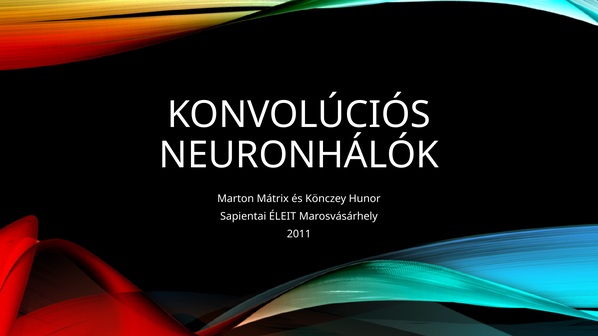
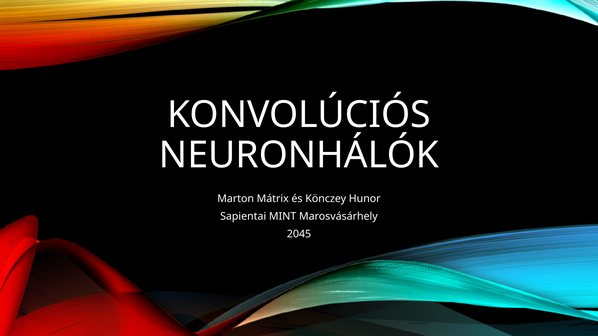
ÉLEIT: ÉLEIT -> MINT (283, 217)
2011: 2011 -> 2045 (299, 234)
